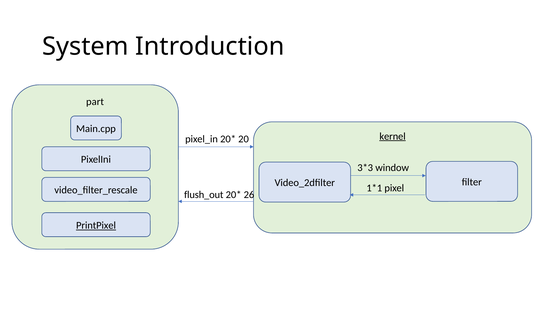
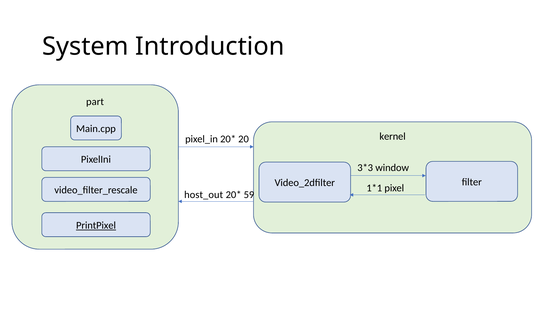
kernel underline: present -> none (393, 136)
flush_out: flush_out -> host_out (204, 195)
26: 26 -> 59 (249, 195)
